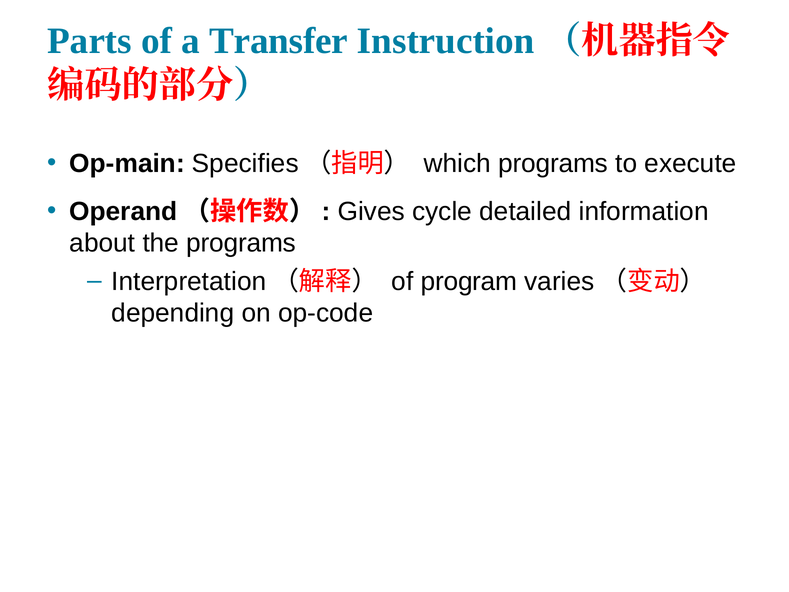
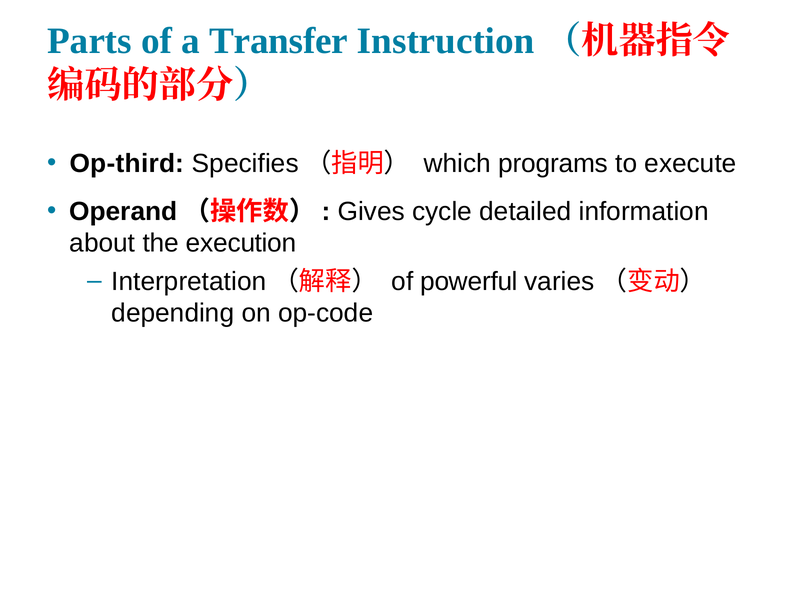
Op-main: Op-main -> Op-third (127, 164)
the programs: programs -> execution (241, 243)
program: program -> powerful (469, 281)
